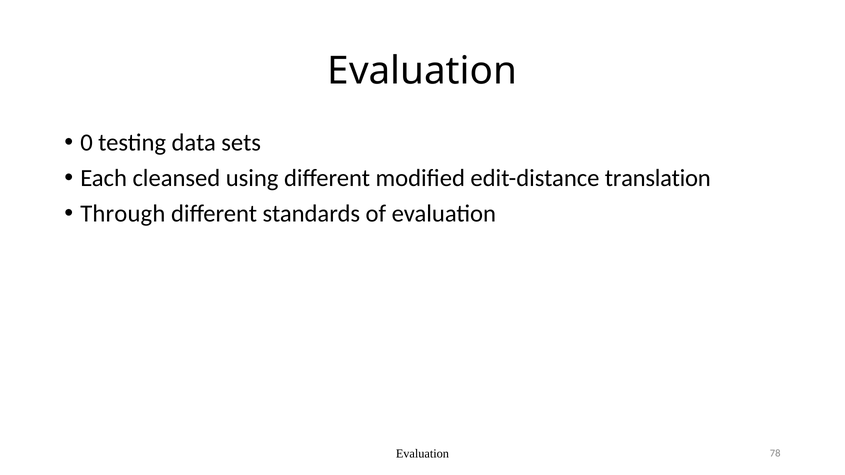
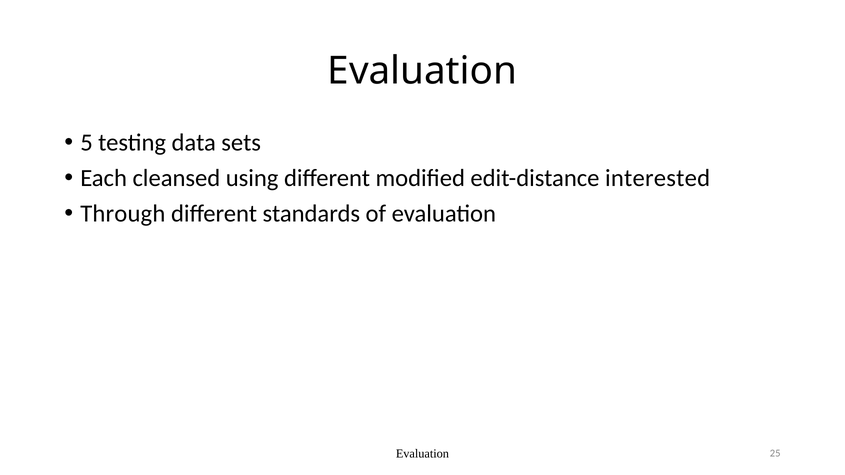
0: 0 -> 5 (87, 143)
translation: translation -> interested (658, 178)
78: 78 -> 25 (775, 454)
